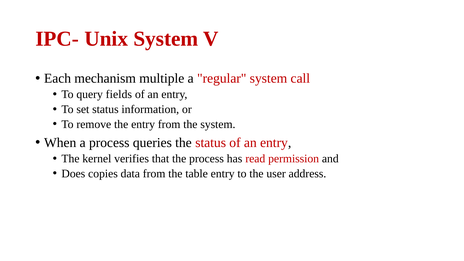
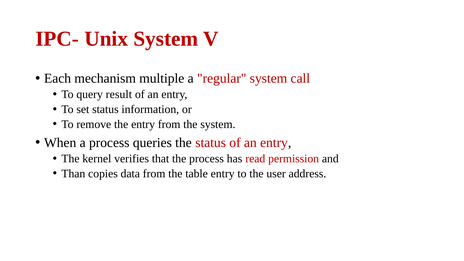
fields: fields -> result (119, 94)
Does: Does -> Than (73, 174)
